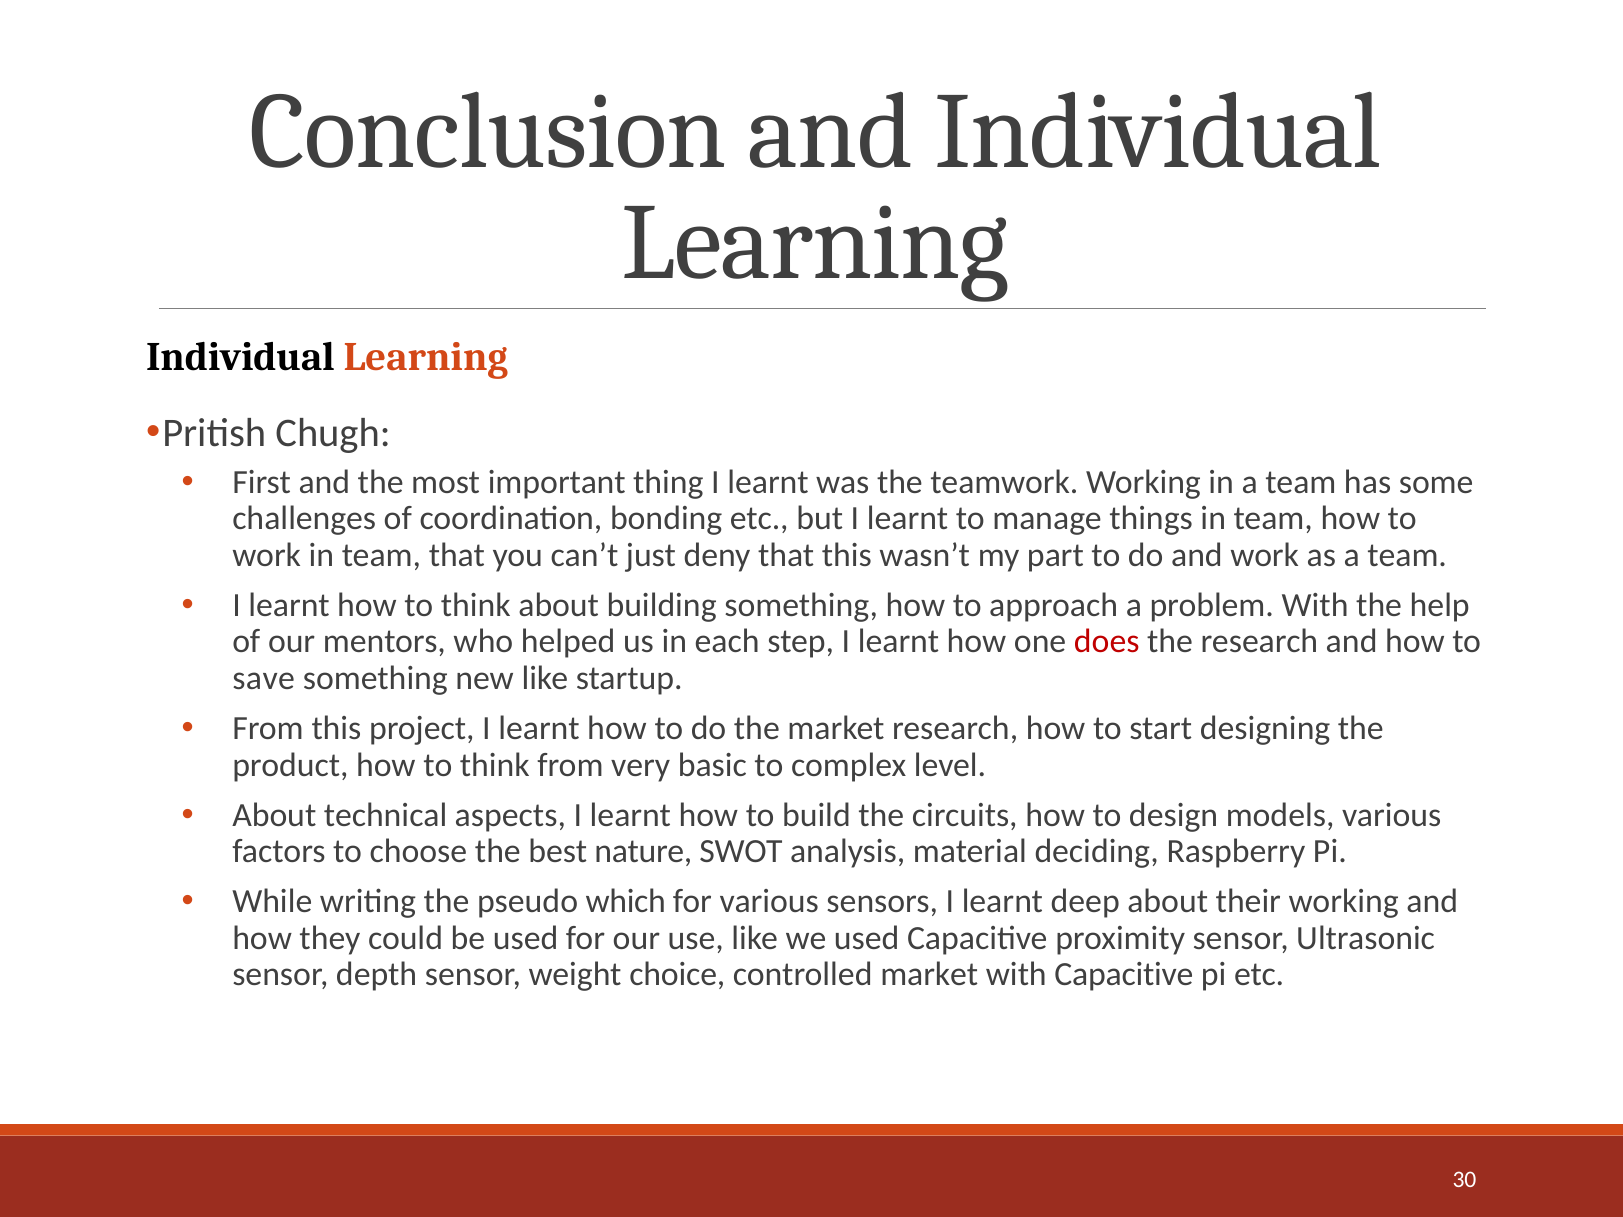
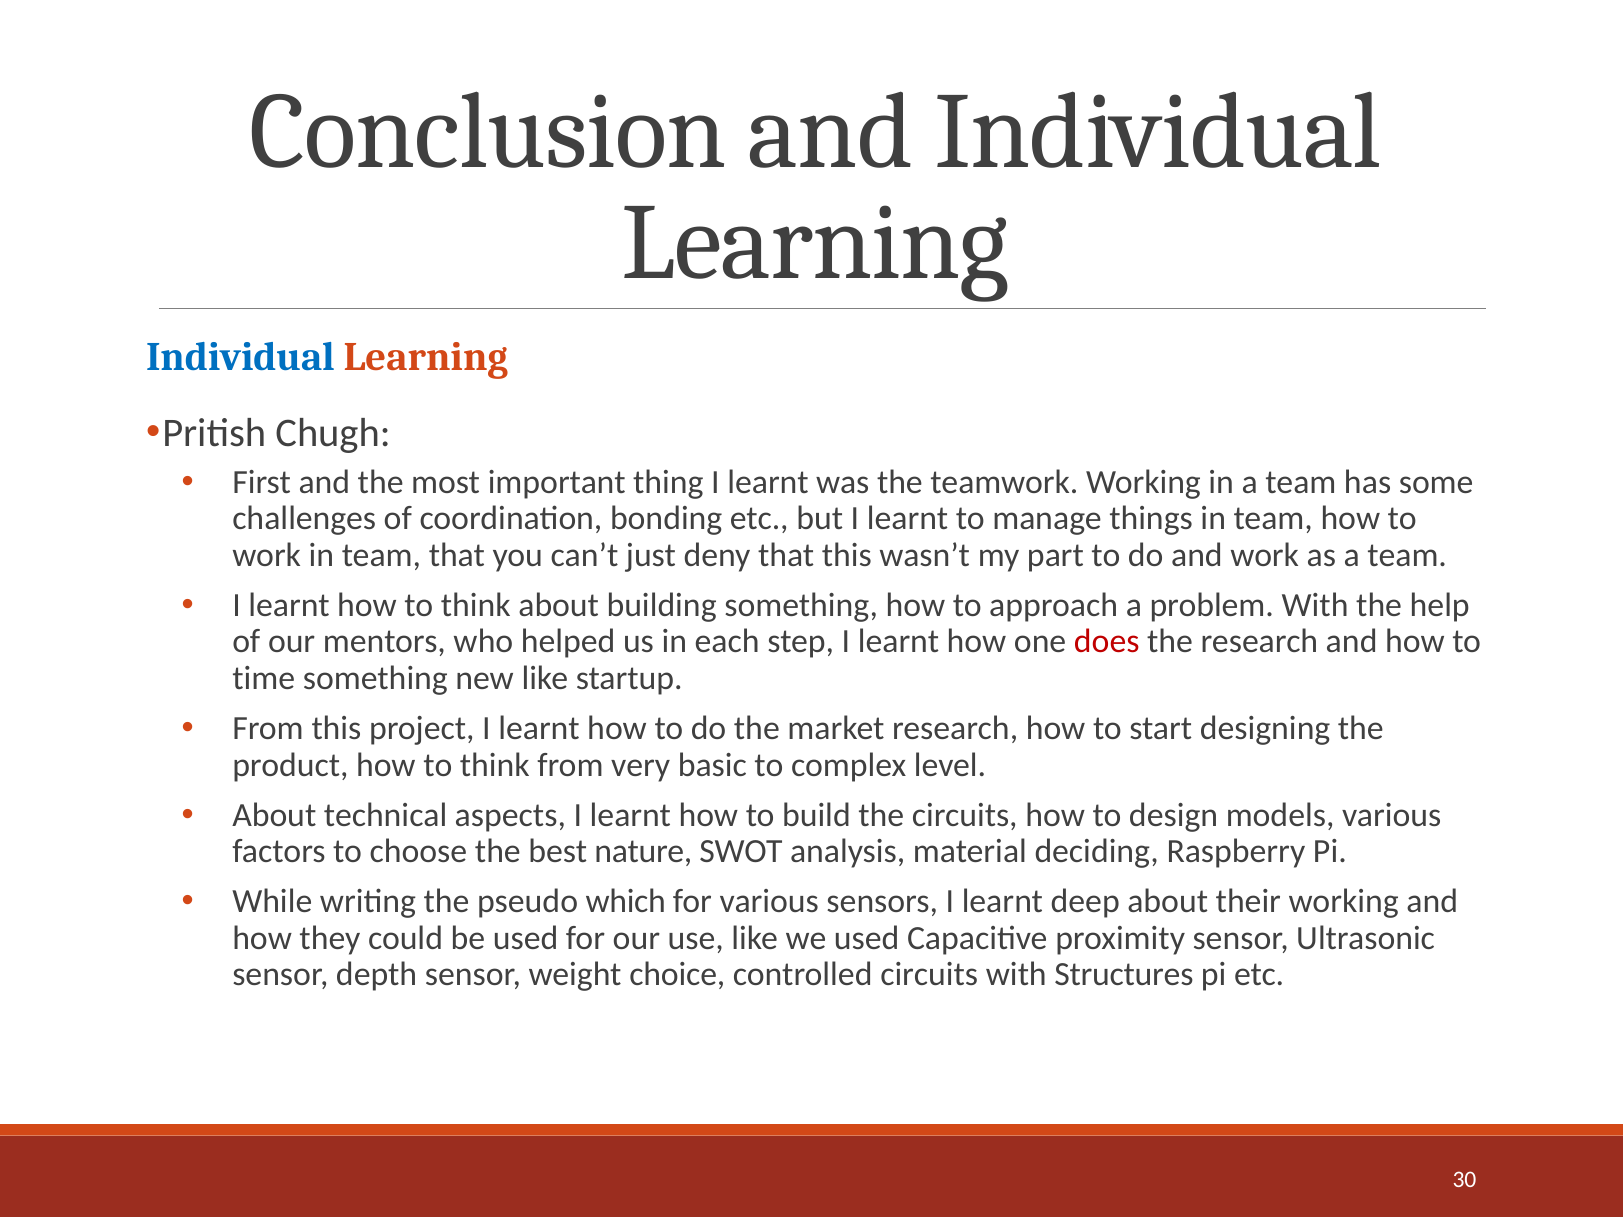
Individual colour: black -> blue (240, 357)
save: save -> time (264, 678)
controlled market: market -> circuits (929, 975)
with Capacitive: Capacitive -> Structures (1124, 975)
